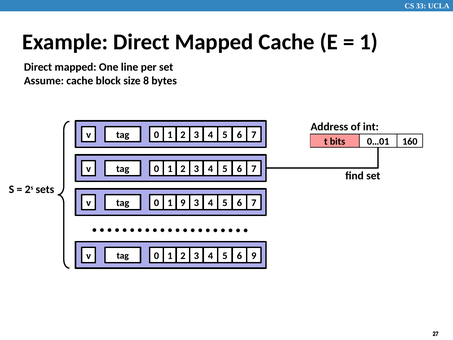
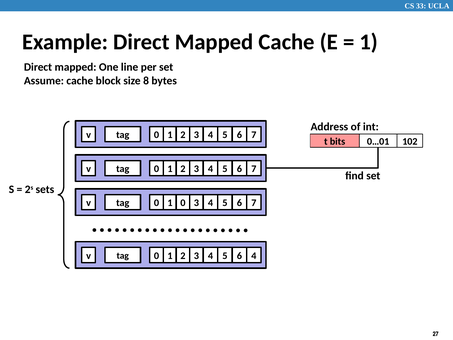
160: 160 -> 102 (410, 141)
1 9: 9 -> 0 (183, 203)
2 9: 9 -> 4 (254, 256)
